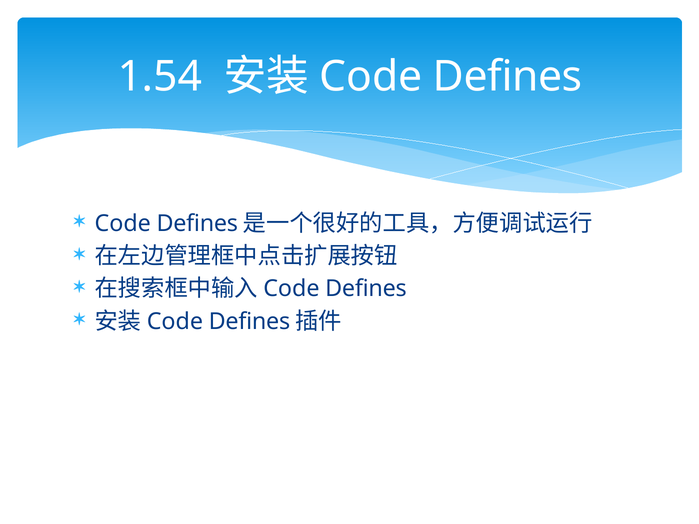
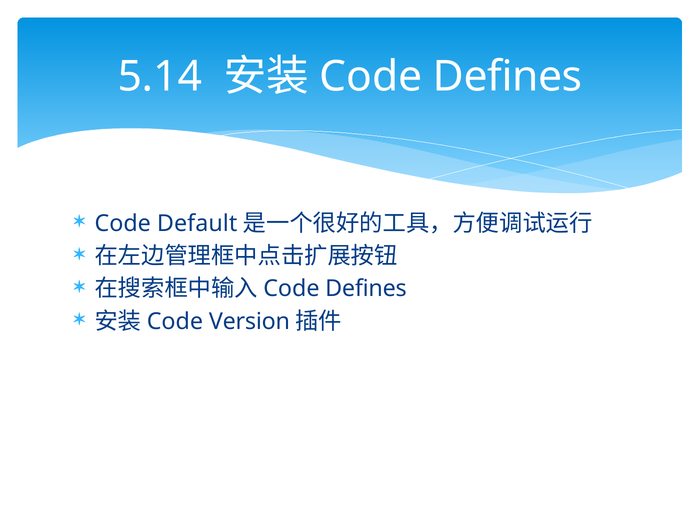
1.54: 1.54 -> 5.14 (160, 77)
Defines: Defines -> Default (197, 224)
Defines: Defines -> Version (249, 321)
